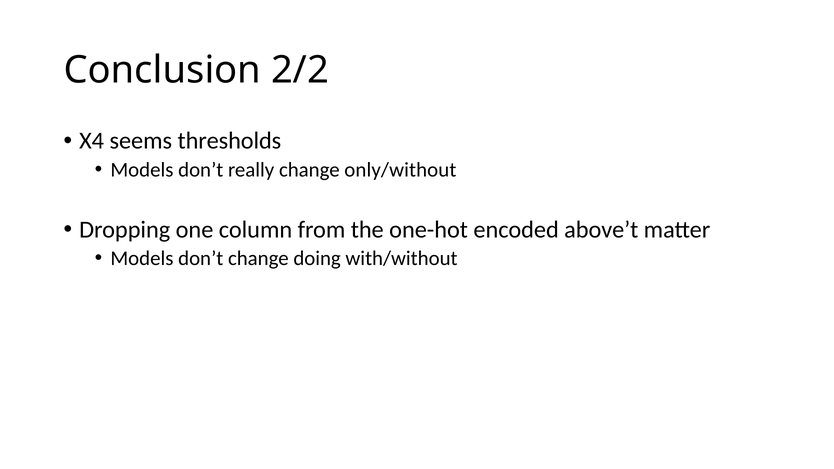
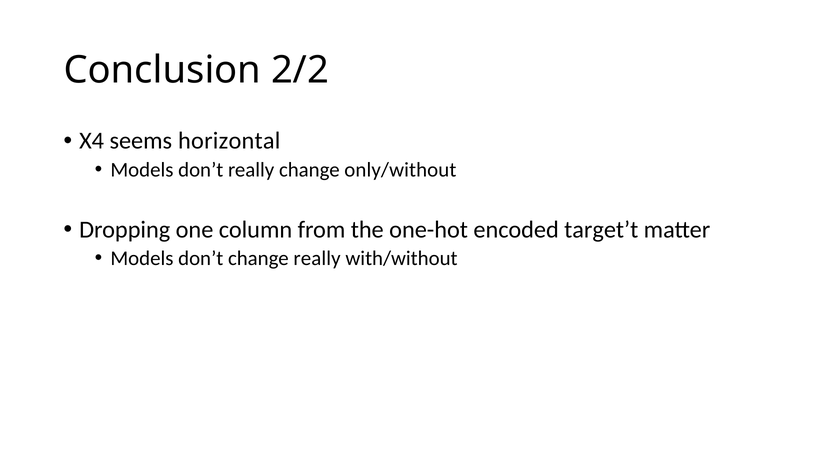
thresholds: thresholds -> horizontal (229, 141)
above’t: above’t -> target’t (601, 230)
change doing: doing -> really (317, 258)
